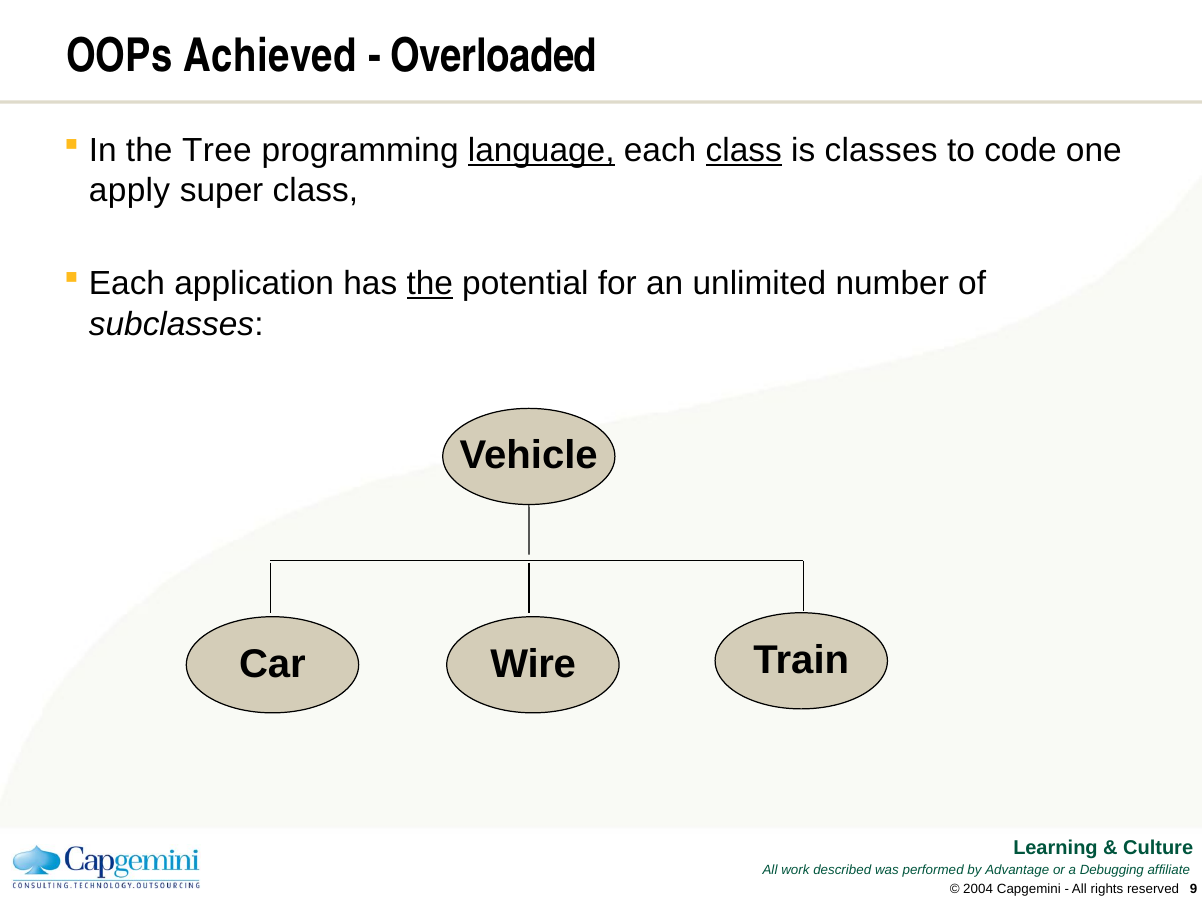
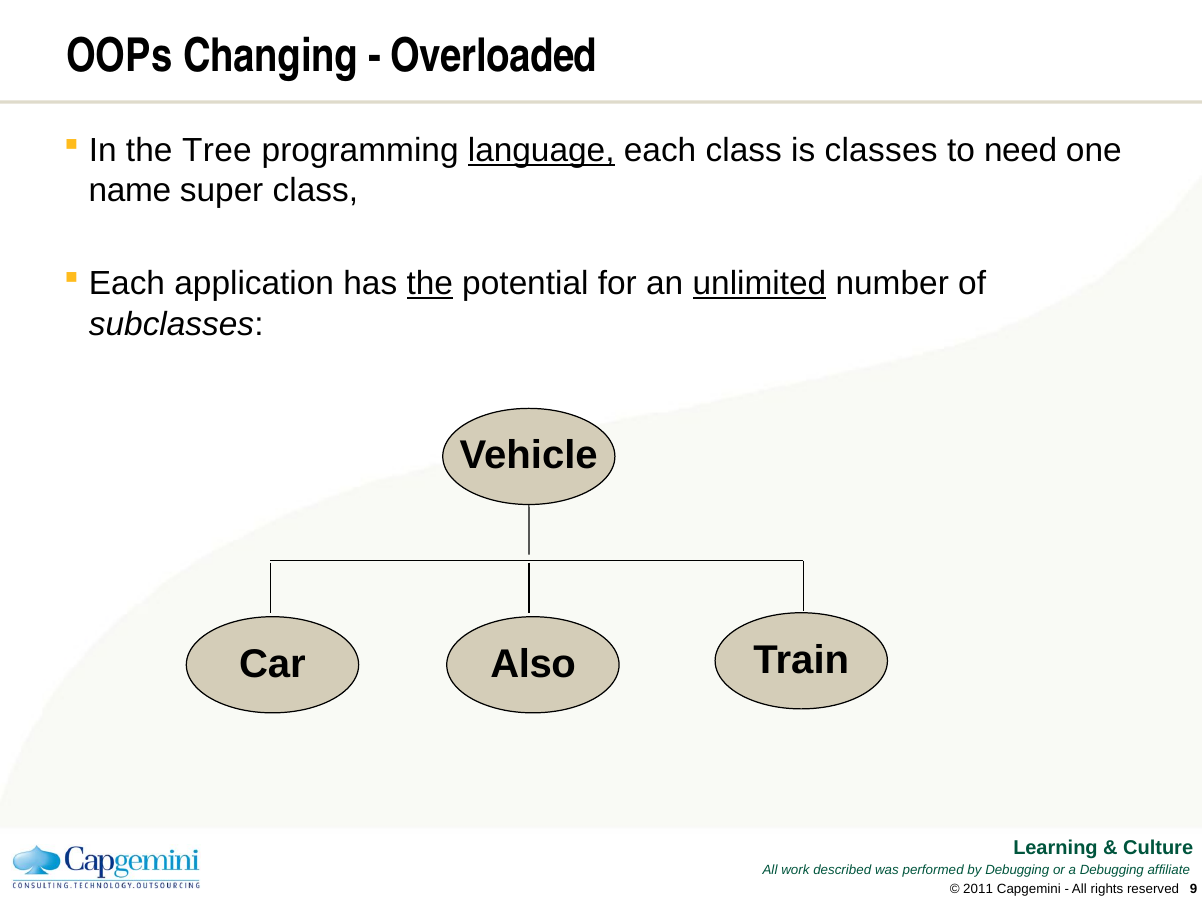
Achieved: Achieved -> Changing (271, 56)
class underline: present -> none (744, 151)
code: code -> need (1021, 151)
apply: apply -> name (130, 191)
unlimited underline: none -> present (759, 284)
Wire: Wire -> Also (533, 664)
Advantage: Advantage -> Debugging (1017, 870)
2004: 2004 -> 2011 (978, 890)
